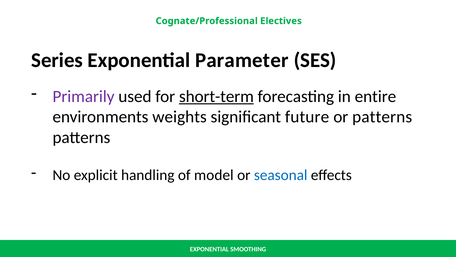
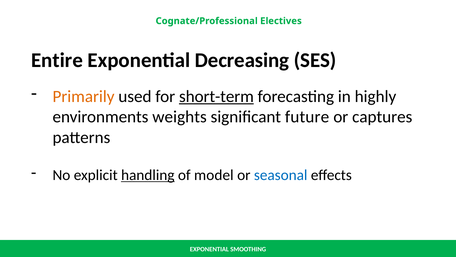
Series: Series -> Entire (57, 60)
Parameter: Parameter -> Decreasing (242, 60)
Primarily colour: purple -> orange (84, 96)
entire: entire -> highly (375, 96)
or patterns: patterns -> captures (382, 117)
handling underline: none -> present (148, 175)
